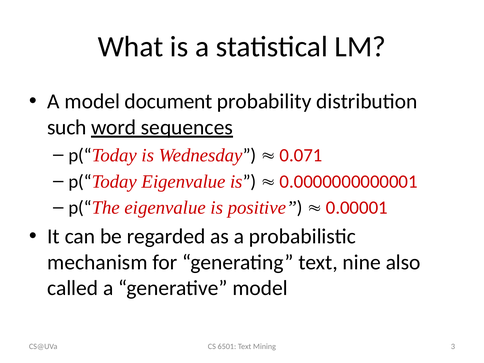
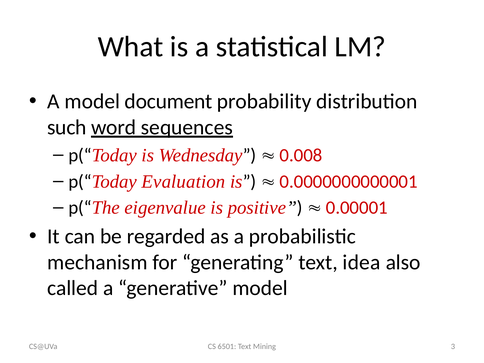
0.071: 0.071 -> 0.008 (301, 155)
p(“Today Eigenvalue: Eigenvalue -> Evaluation (183, 181)
nine: nine -> idea (362, 262)
